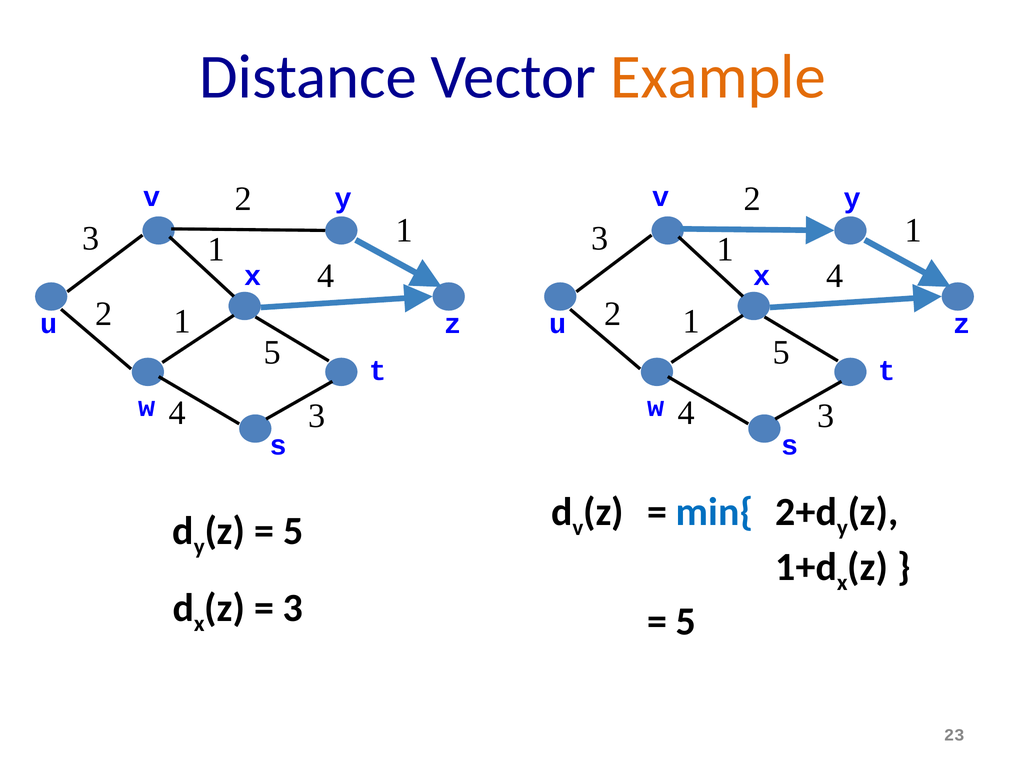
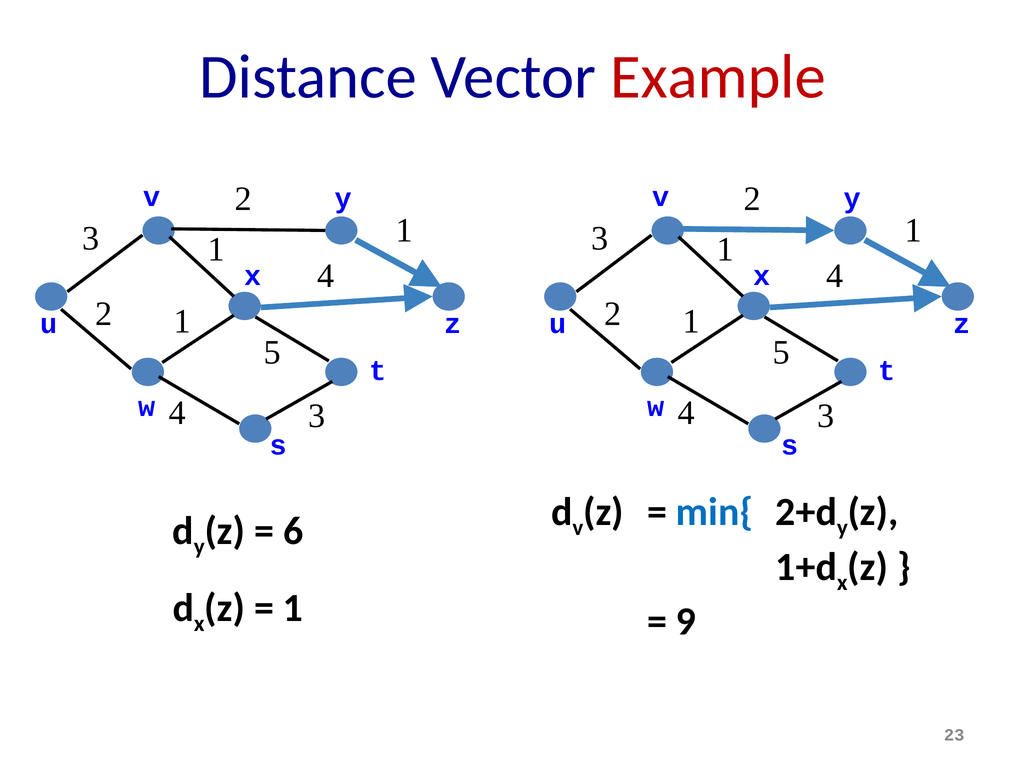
Example colour: orange -> red (718, 77)
5: 5 -> 6 (293, 531)
3: 3 -> 1 (293, 607)
5: 5 -> 9 (686, 621)
